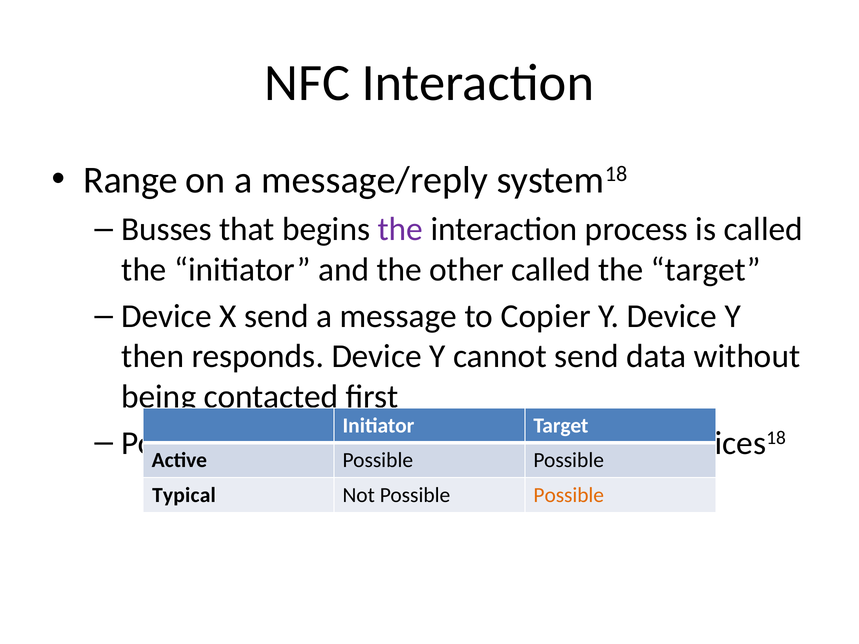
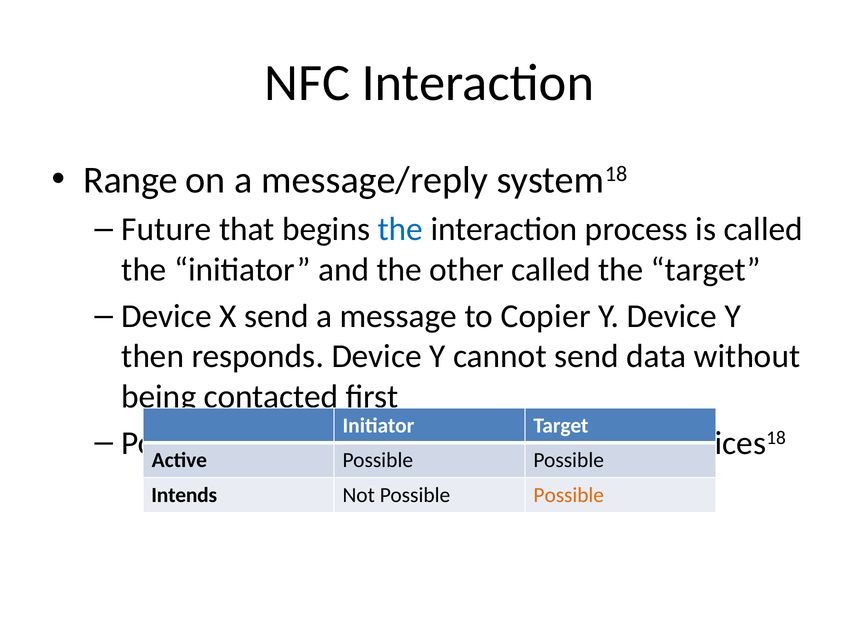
Busses: Busses -> Future (166, 230)
the colour: purple -> blue (400, 230)
Typical: Typical -> Intends (184, 495)
